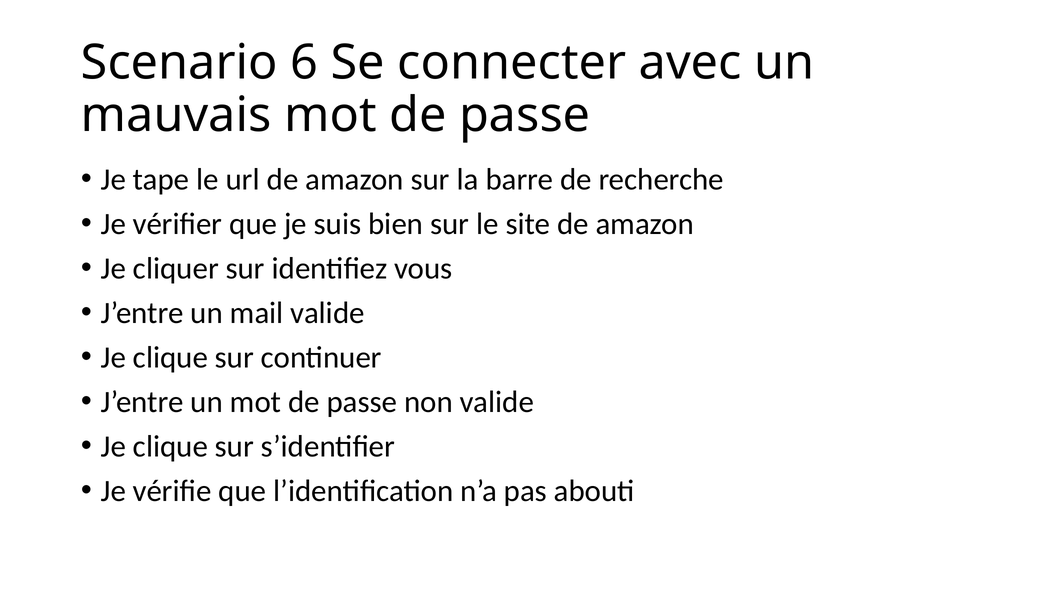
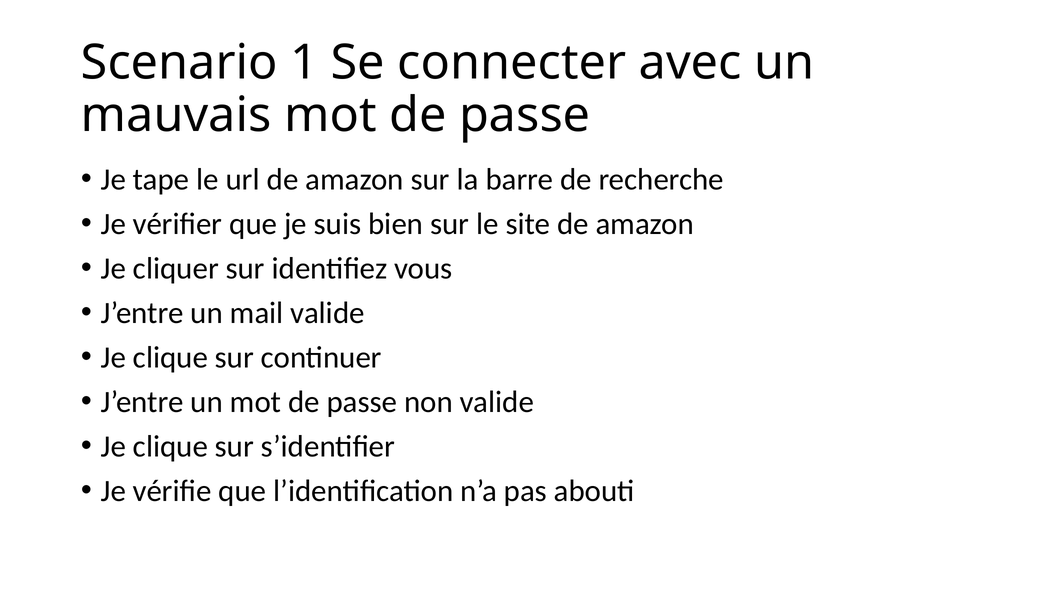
6: 6 -> 1 (304, 63)
